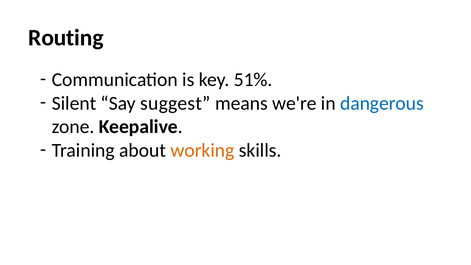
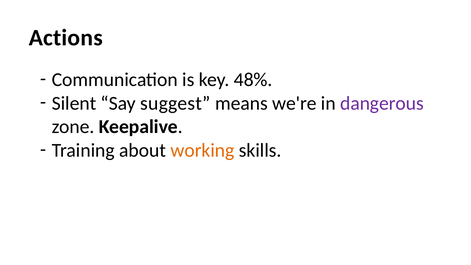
Routing: Routing -> Actions (66, 38)
51%: 51% -> 48% (253, 80)
dangerous colour: blue -> purple (382, 103)
